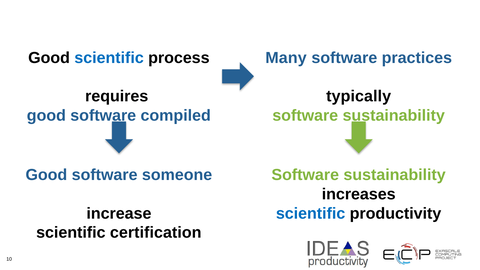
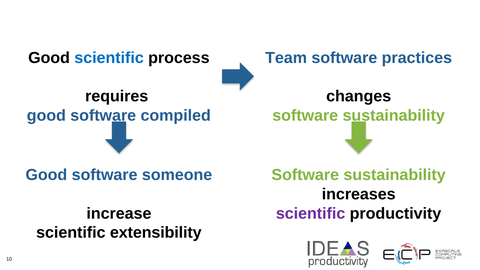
Many: Many -> Team (286, 58)
typically: typically -> changes (359, 96)
scientific colour: blue -> purple (311, 213)
certification: certification -> extensibility (156, 233)
